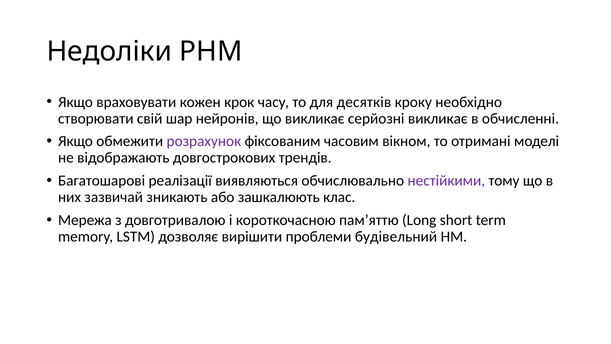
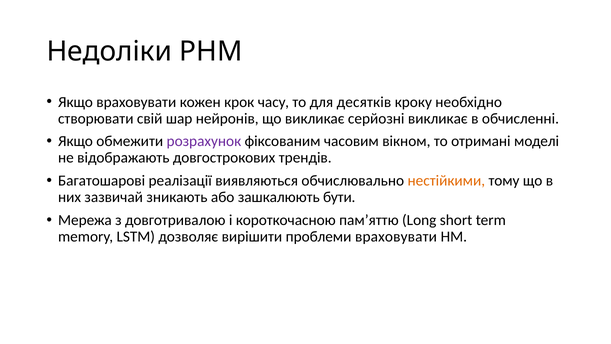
нестійкими colour: purple -> orange (446, 181)
клас: клас -> бути (339, 197)
проблеми будівельний: будівельний -> враховувати (396, 236)
